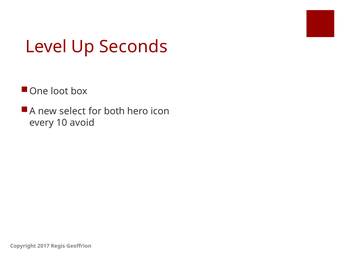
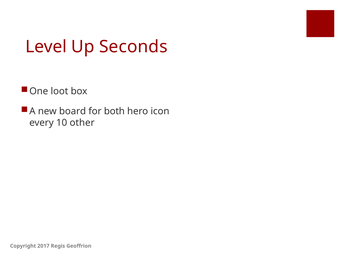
select: select -> board (73, 112)
avoid: avoid -> other (82, 123)
